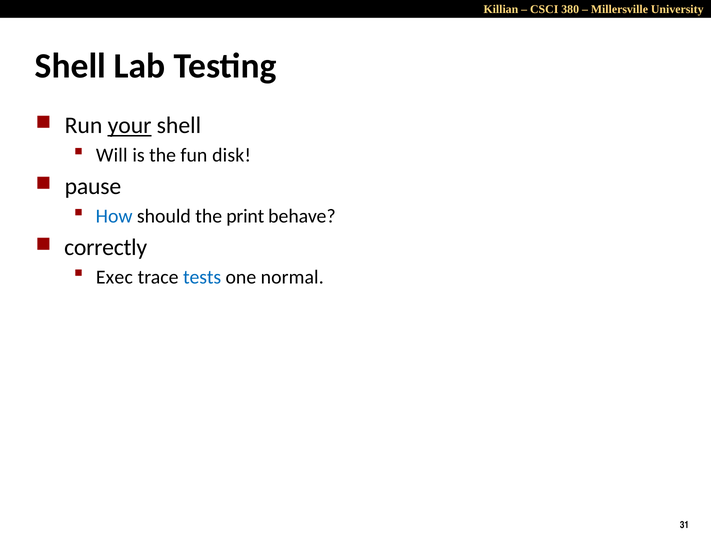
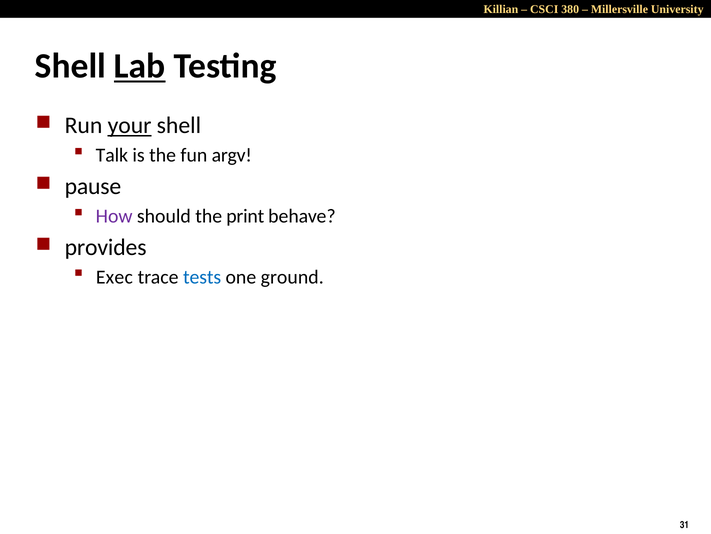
Lab underline: none -> present (140, 66)
Will: Will -> Talk (112, 155)
disk: disk -> argv (232, 155)
How colour: blue -> purple (114, 216)
correctly: correctly -> provides (106, 247)
normal: normal -> ground (292, 277)
